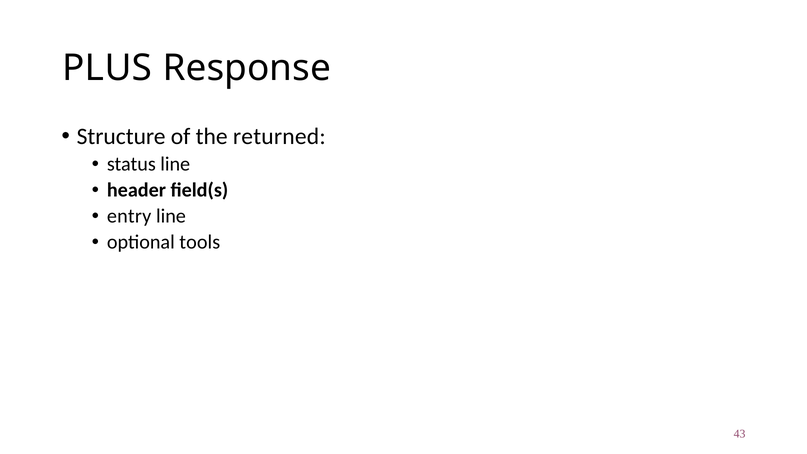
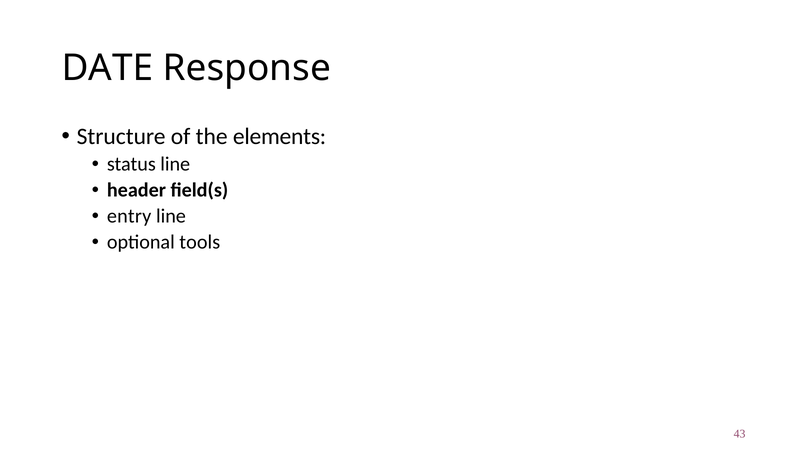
PLUS: PLUS -> DATE (107, 68)
returned: returned -> elements (280, 136)
